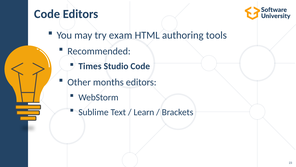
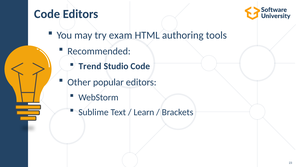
Times: Times -> Trend (90, 66)
months: months -> popular (108, 82)
